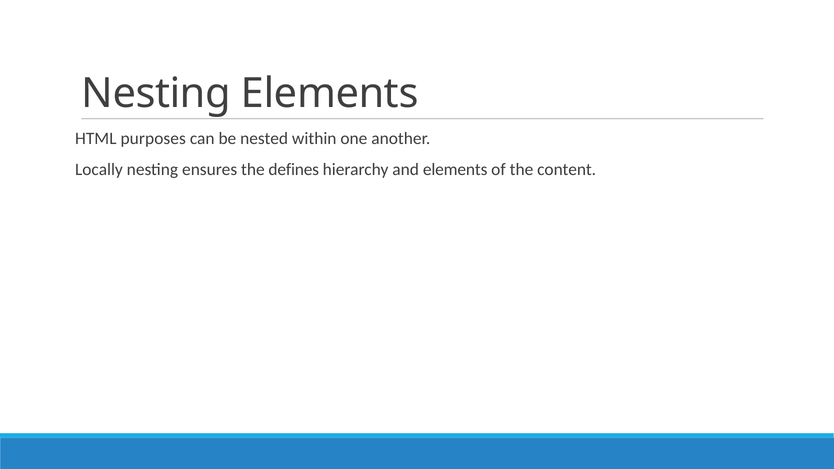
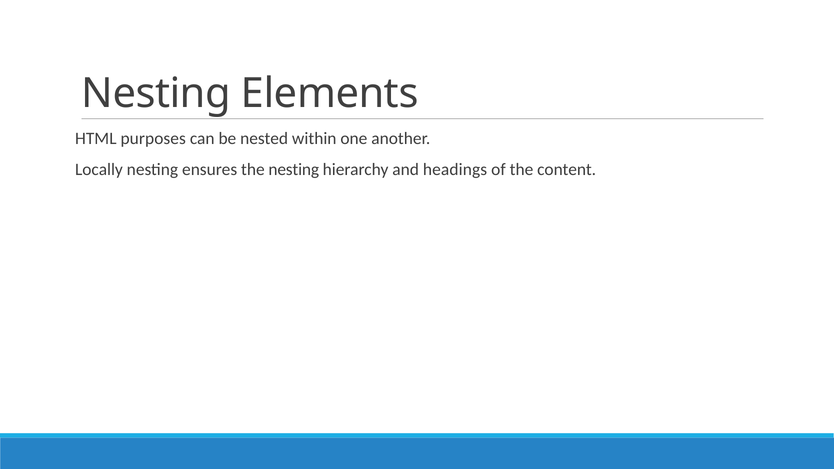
the defines: defines -> nesting (294, 170)
and elements: elements -> headings (455, 170)
